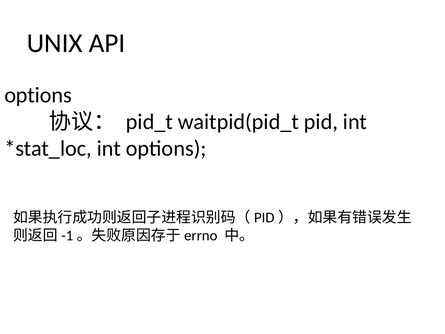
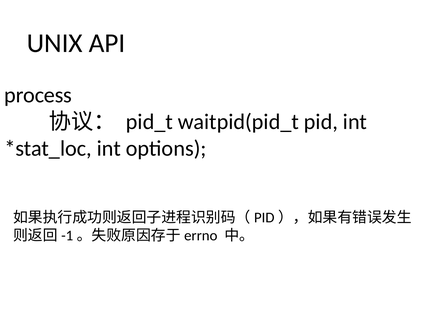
options: options -> process (38, 95)
